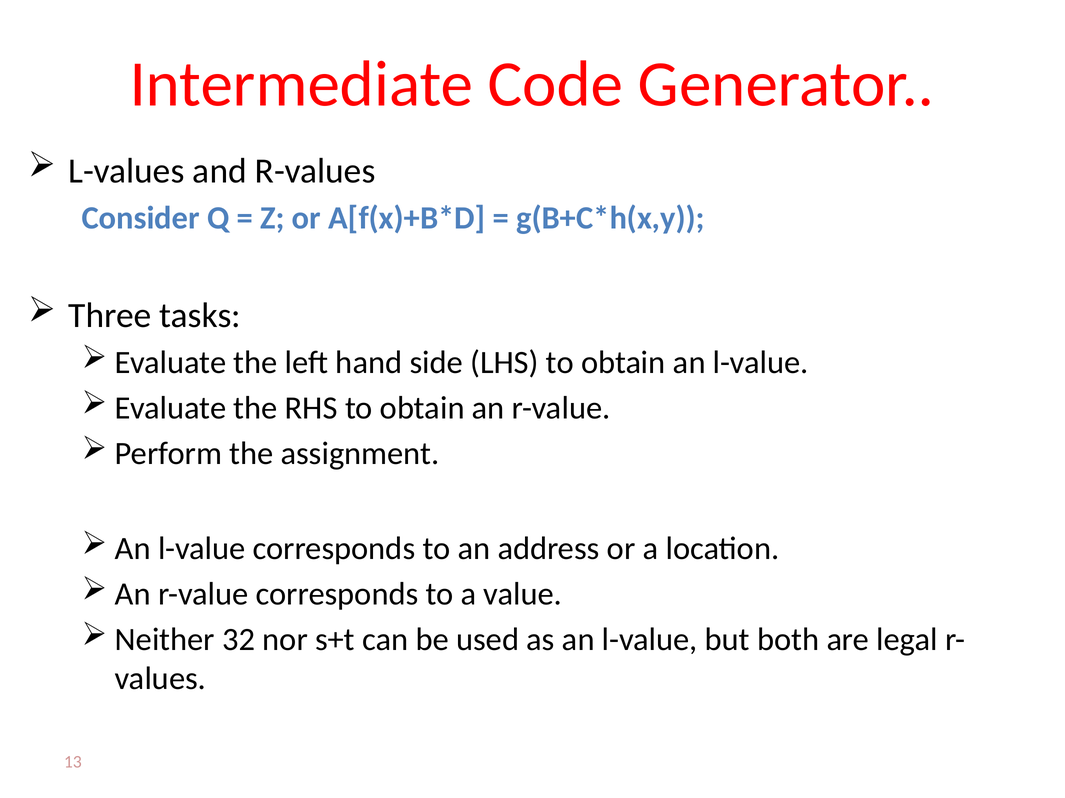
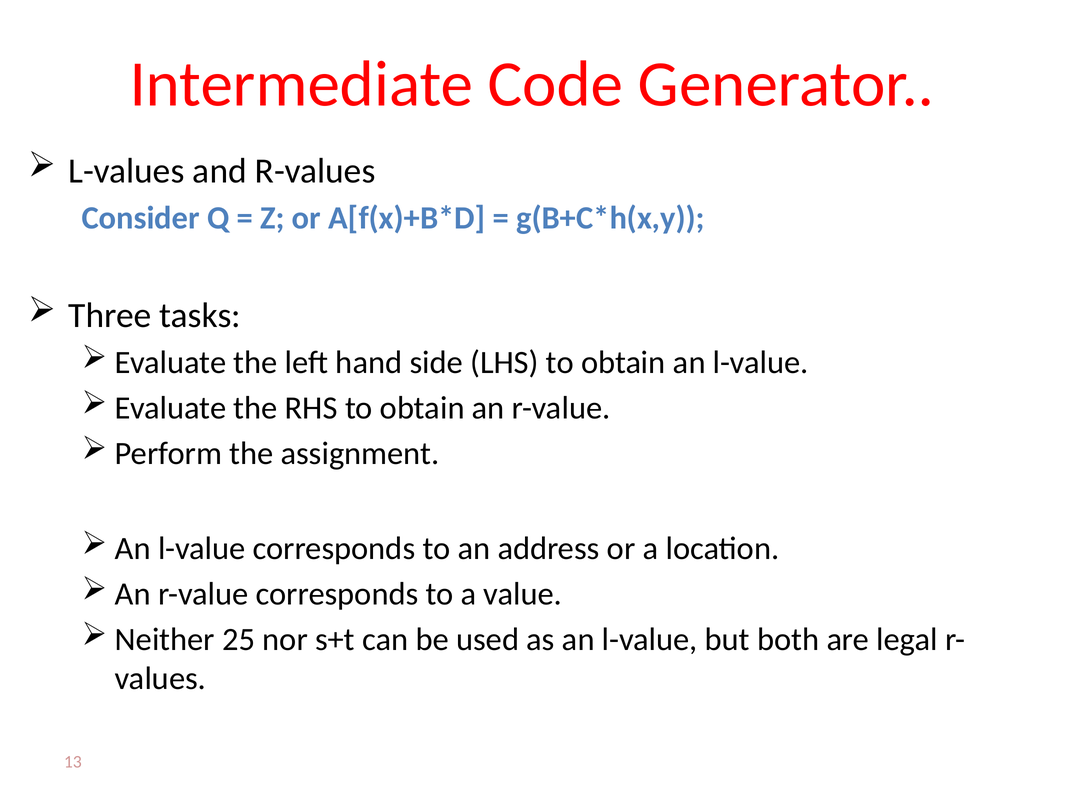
32: 32 -> 25 (239, 640)
